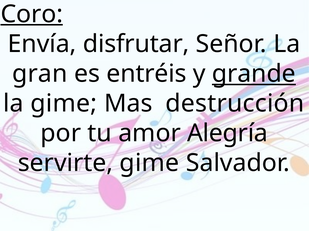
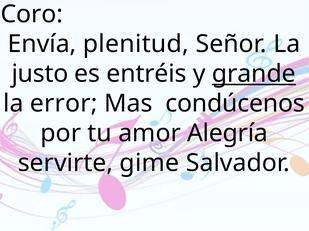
Coro underline: present -> none (32, 14)
disfrutar: disfrutar -> plenitud (136, 44)
gran: gran -> justo (40, 74)
la gime: gime -> error (64, 104)
destrucción: destrucción -> condúcenos (235, 104)
